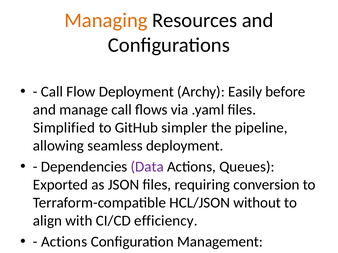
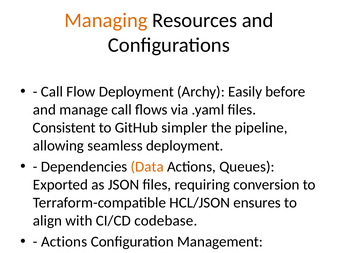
Simplified: Simplified -> Consistent (64, 128)
Data colour: purple -> orange (147, 167)
without: without -> ensures (257, 203)
efficiency: efficiency -> codebase (166, 221)
